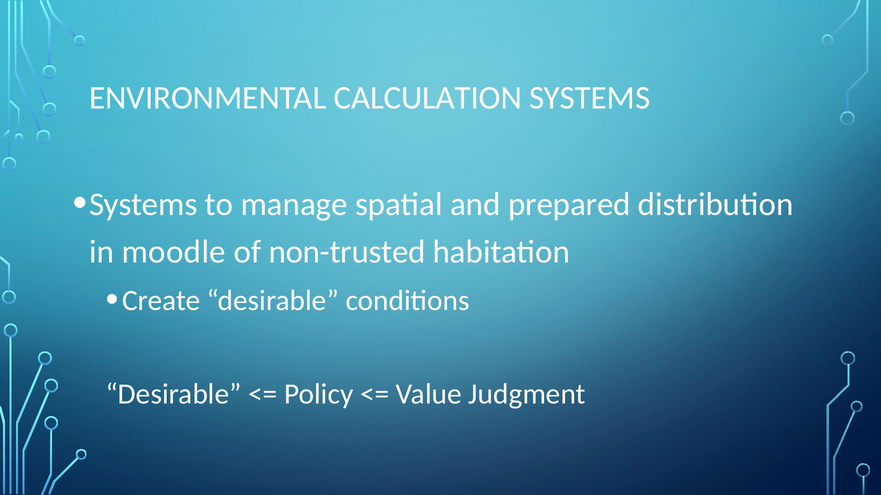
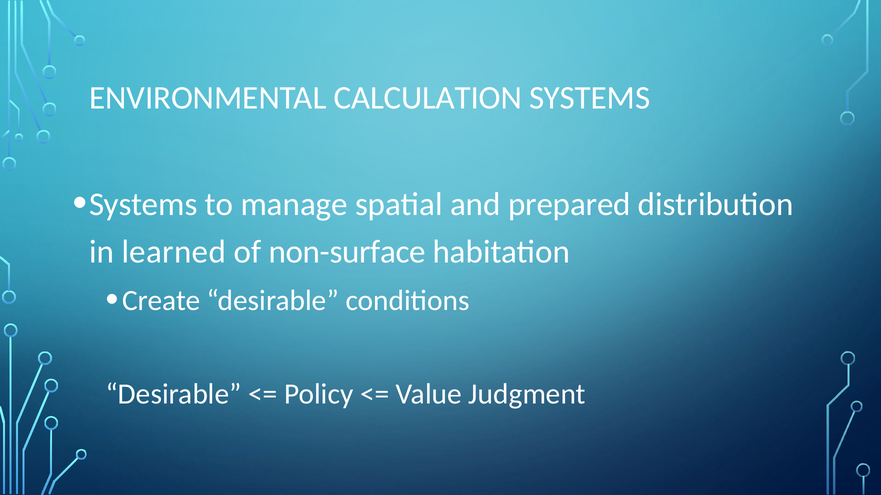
moodle: moodle -> learned (174, 252)
non-trusted: non-trusted -> non-surface (347, 252)
